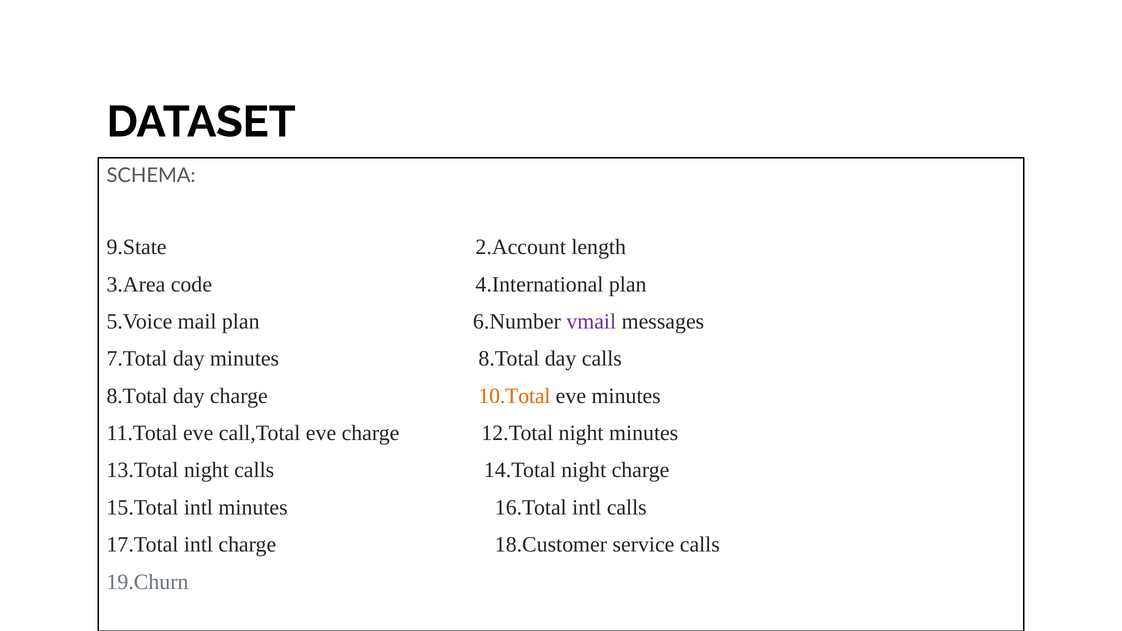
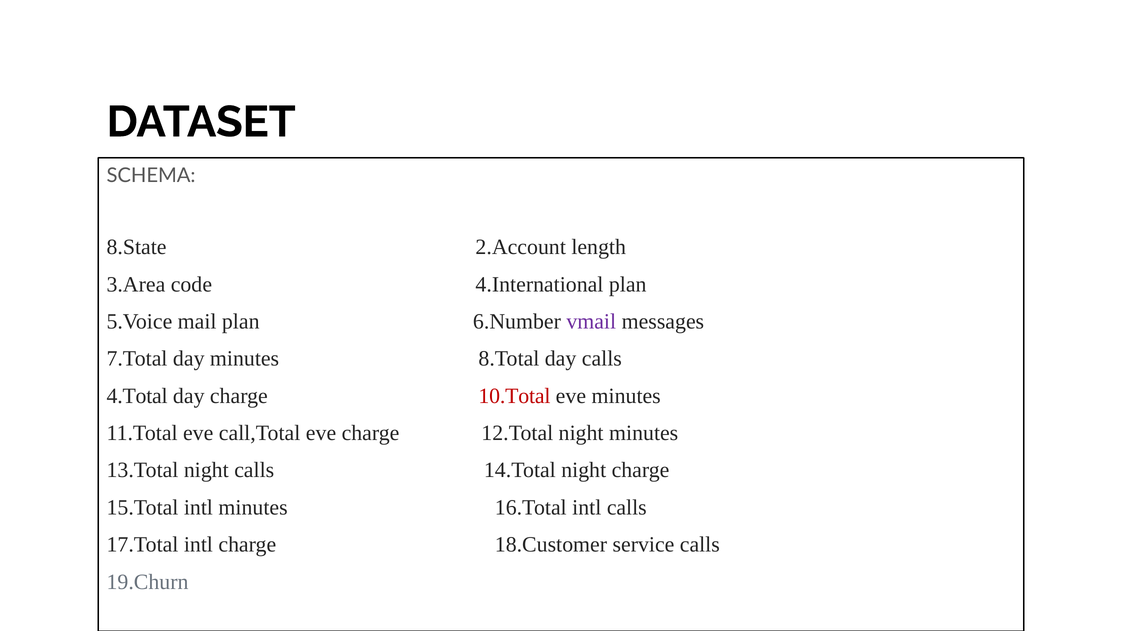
9.State: 9.State -> 8.State (137, 247)
8.Total: 8.Total -> 4.Total (137, 396)
10.Total colour: orange -> red (514, 396)
